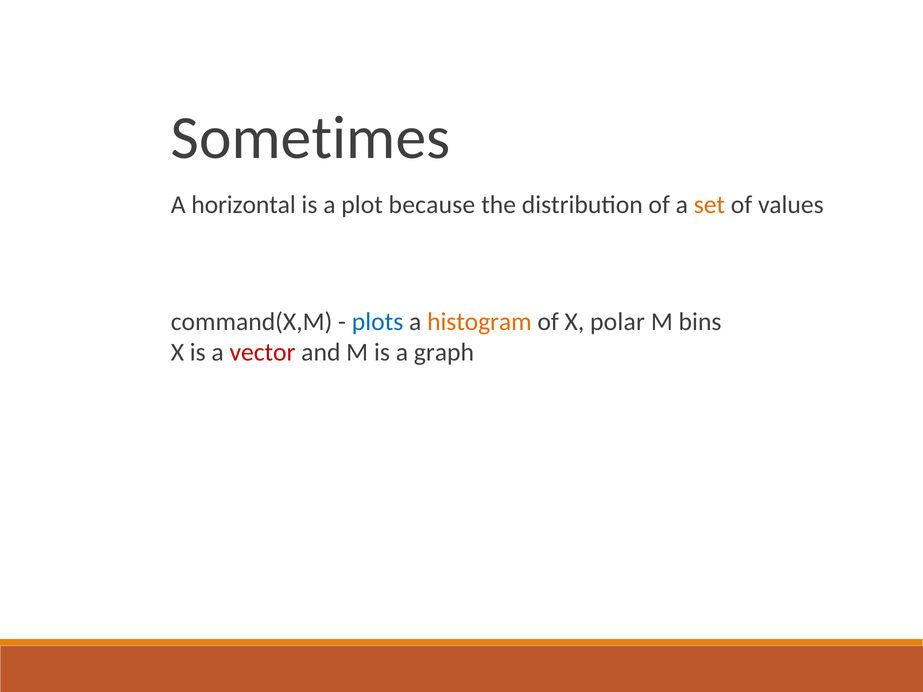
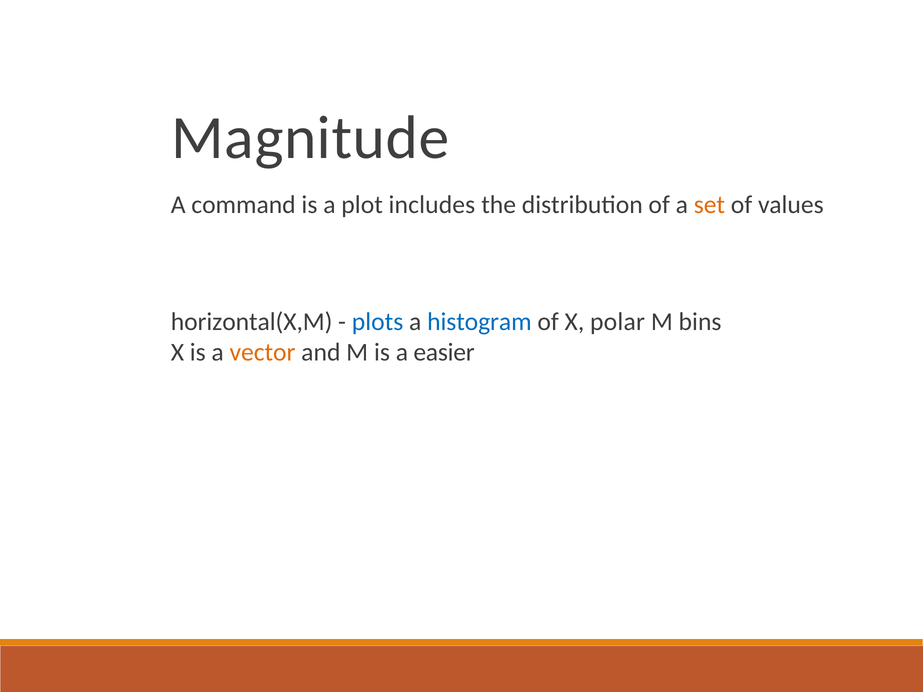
Sometimes: Sometimes -> Magnitude (310, 138)
horizontal: horizontal -> command (244, 205)
because: because -> includes (432, 205)
command(X,M: command(X,M -> horizontal(X,M (252, 322)
histogram colour: orange -> blue (479, 322)
vector colour: red -> orange (263, 353)
graph: graph -> easier (444, 353)
